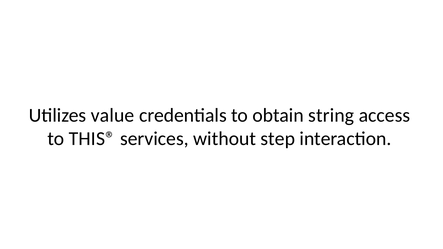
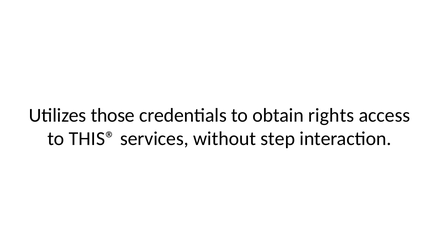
value: value -> those (113, 115)
string: string -> rights (331, 115)
